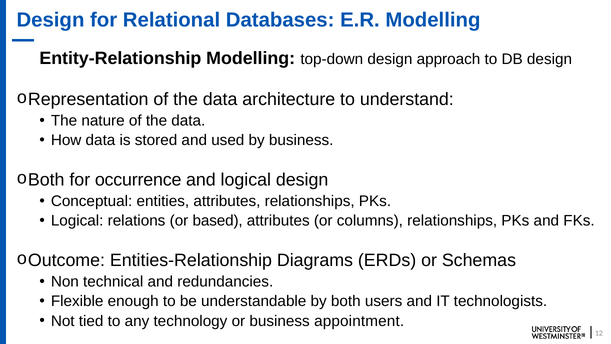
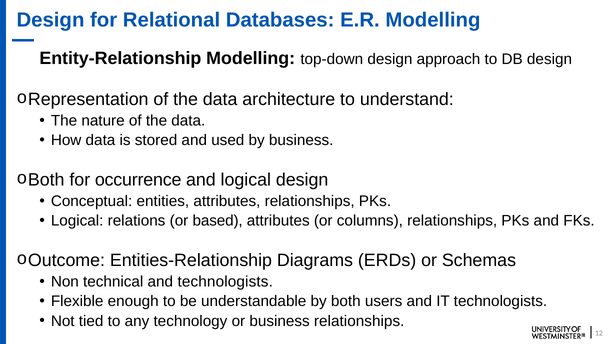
and redundancies: redundancies -> technologists (225, 281)
business appointment: appointment -> relationships (359, 321)
